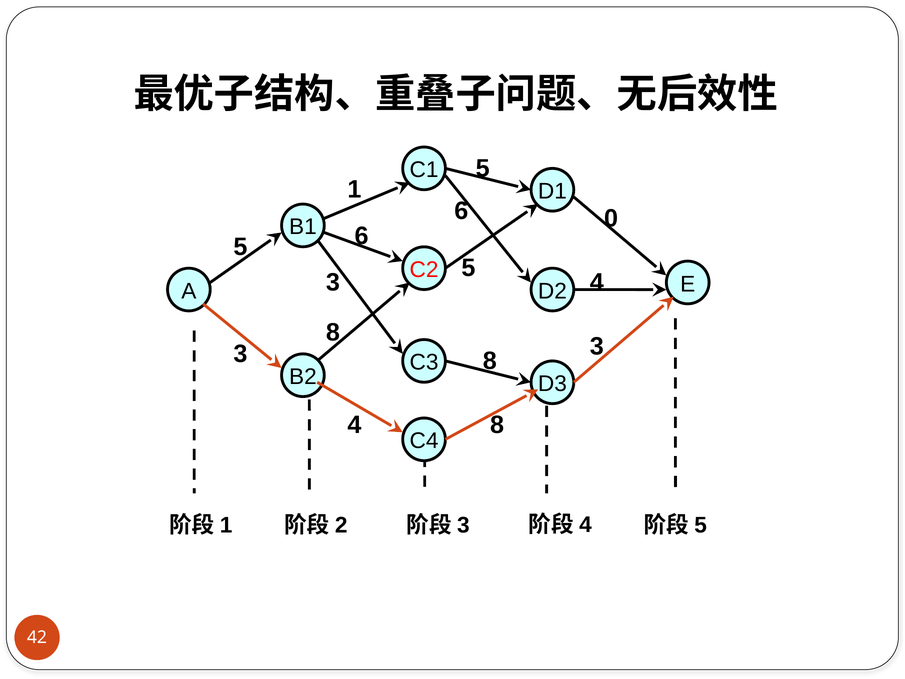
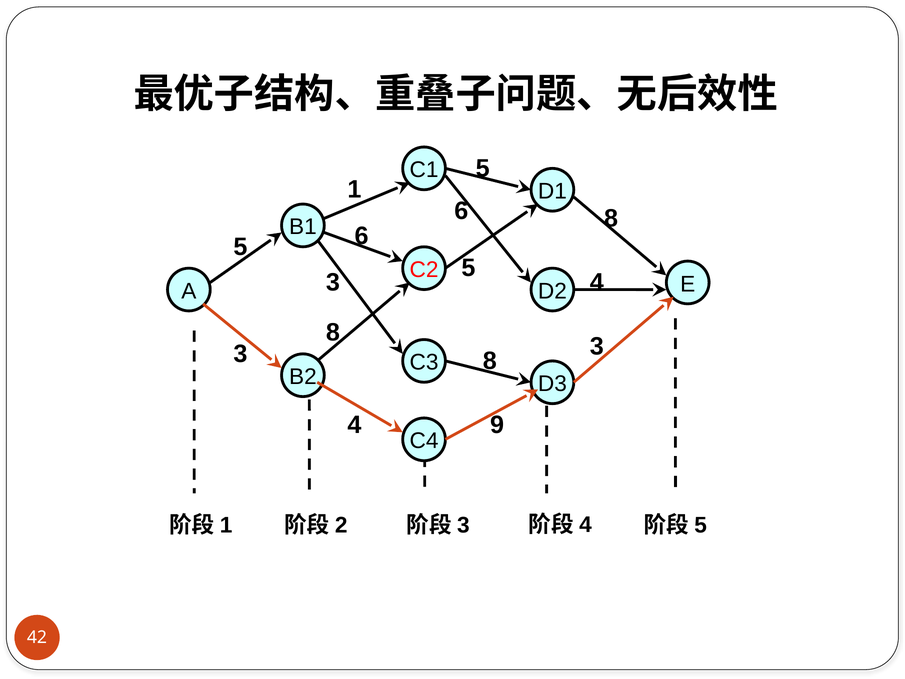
6 0: 0 -> 8 (611, 218)
4 8: 8 -> 9 (497, 425)
